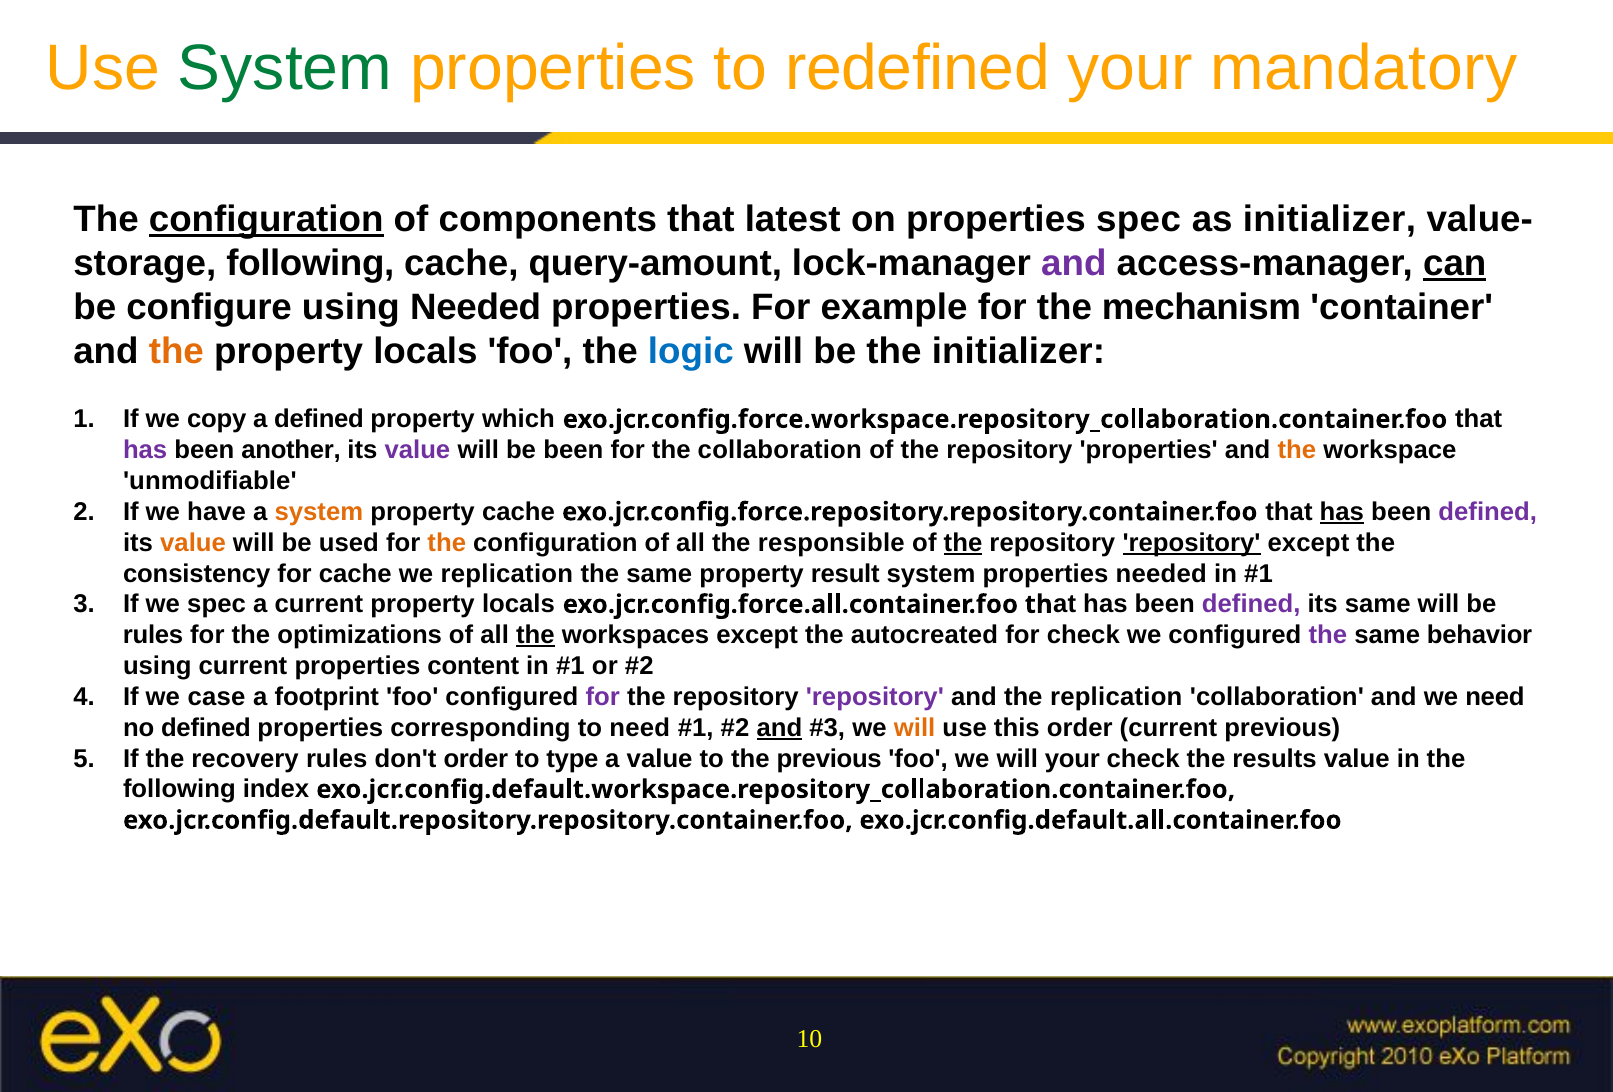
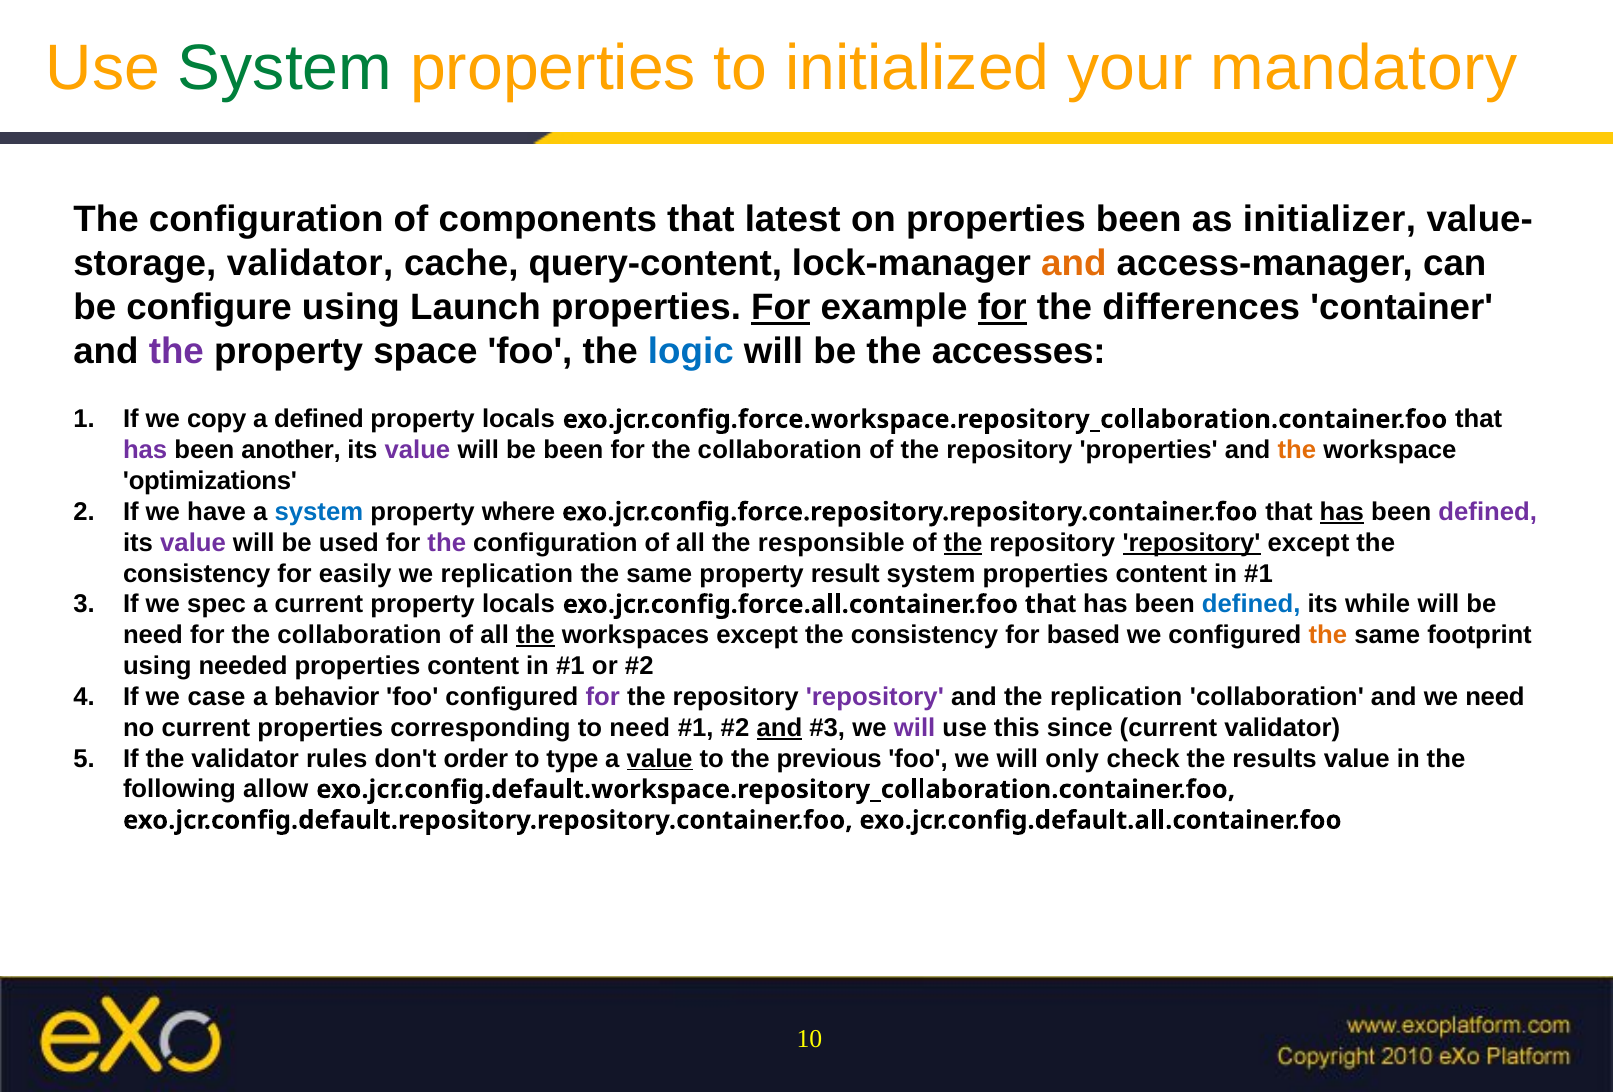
redefined: redefined -> initialized (917, 68)
configuration underline: present -> none (266, 220)
properties spec: spec -> been (1139, 220)
following: following -> validator (310, 264)
query-amount: query-amount -> query-content (655, 264)
and colour: purple -> orange (1074, 264)
can underline: present -> none (1455, 264)
using Needed: Needed -> Launch (475, 308)
For underline: none -> present (781, 308)
for underline: none -> present (1002, 308)
mechanism: mechanism -> differences (1201, 308)
the colour: orange -> purple (176, 352)
locals: locals -> space (425, 352)
the initializer: initializer -> accesses (1019, 352)
which: which -> locals (518, 420)
unmodifiable: unmodifiable -> optimizations (210, 481)
system colour: orange -> blue (319, 512)
property cache: cache -> where (519, 512)
value colour: orange -> purple (193, 543)
the colour: orange -> purple (447, 543)
for cache: cache -> easily (355, 574)
system properties needed: needed -> content (1161, 574)
defined colour: purple -> blue (1251, 605)
its same: same -> while (1378, 605)
rules: rules -> need (153, 636)
optimizations: optimizations -> collaboration (360, 636)
workspaces except the autocreated: autocreated -> consistency (925, 636)
for check: check -> based (1083, 636)
the colour: purple -> orange (1328, 636)
behavior: behavior -> footprint (1480, 636)
using current: current -> needed (243, 666)
footprint: footprint -> behavior (327, 697)
no defined: defined -> current (206, 728)
will colour: orange -> purple (915, 728)
this order: order -> since (1080, 728)
current previous: previous -> validator (1282, 728)
the recovery: recovery -> validator (245, 759)
value underline: none -> present (660, 759)
will your: your -> only (1072, 759)
index: index -> allow (276, 790)
